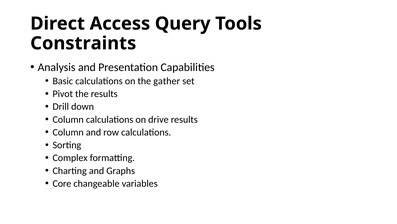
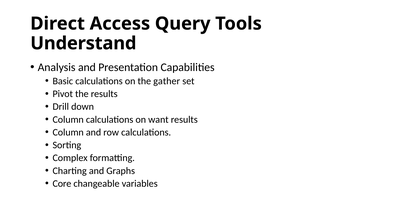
Constraints: Constraints -> Understand (83, 43)
drive: drive -> want (158, 119)
